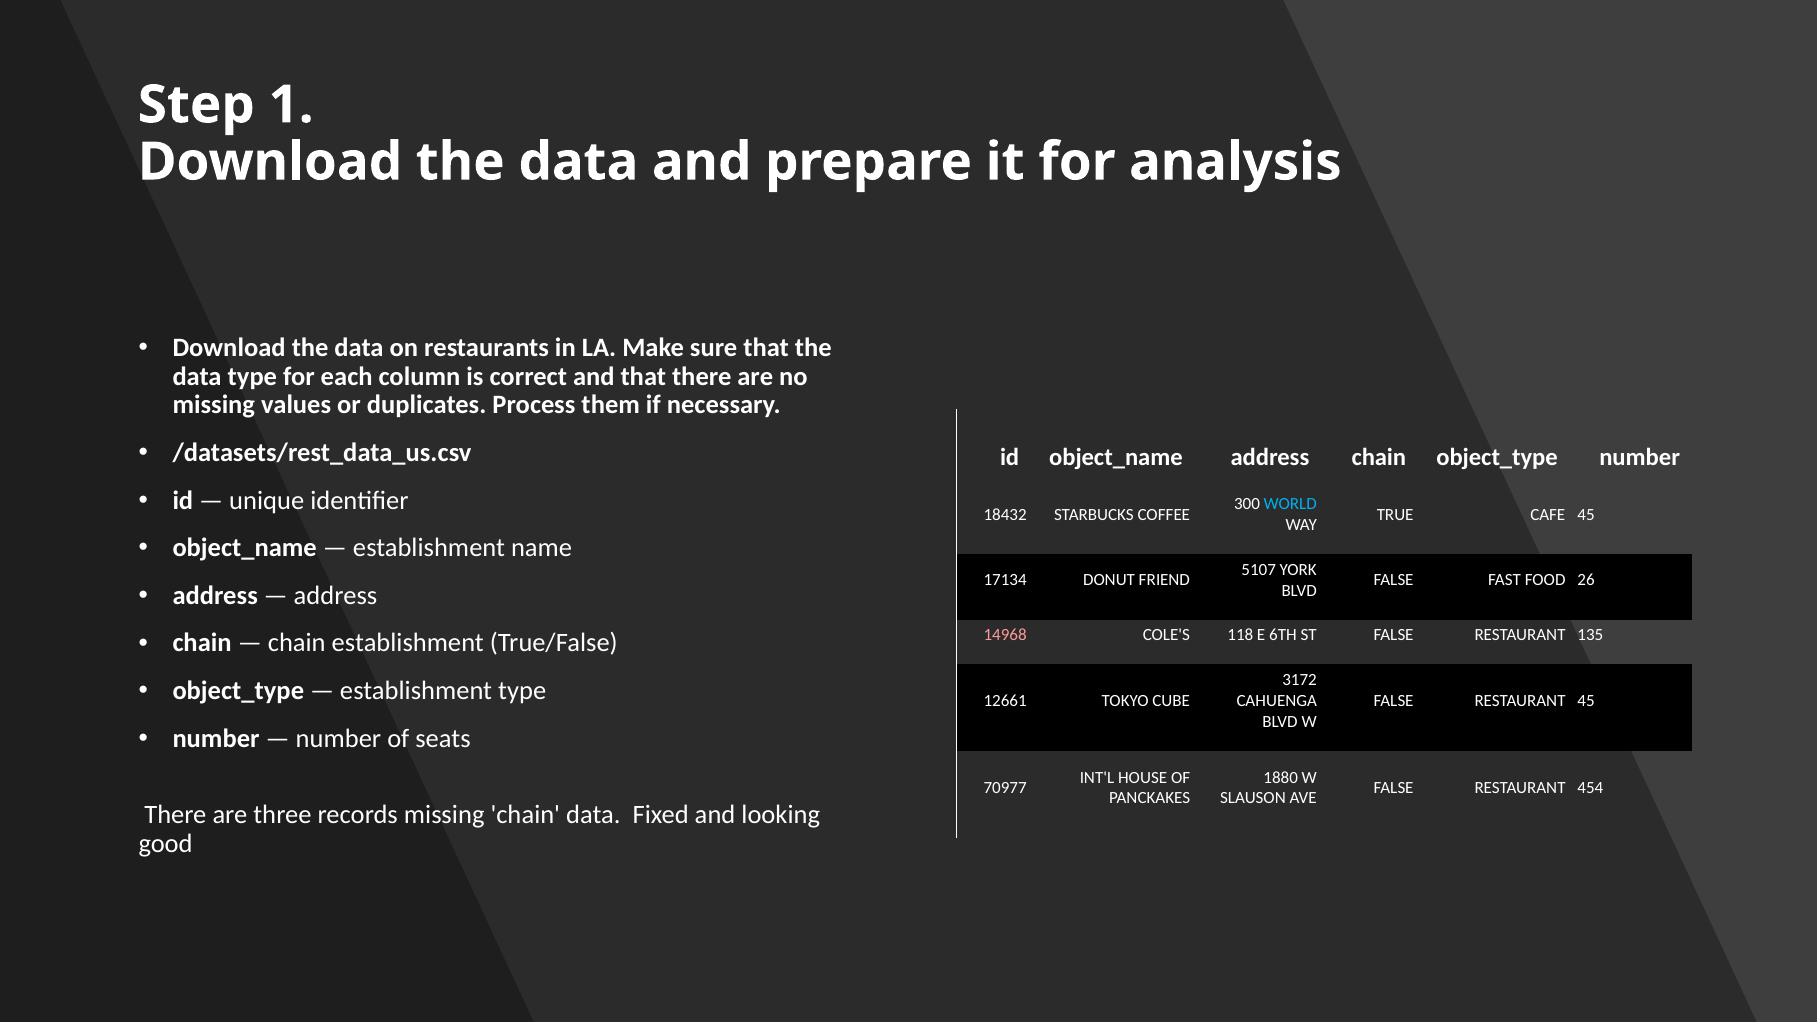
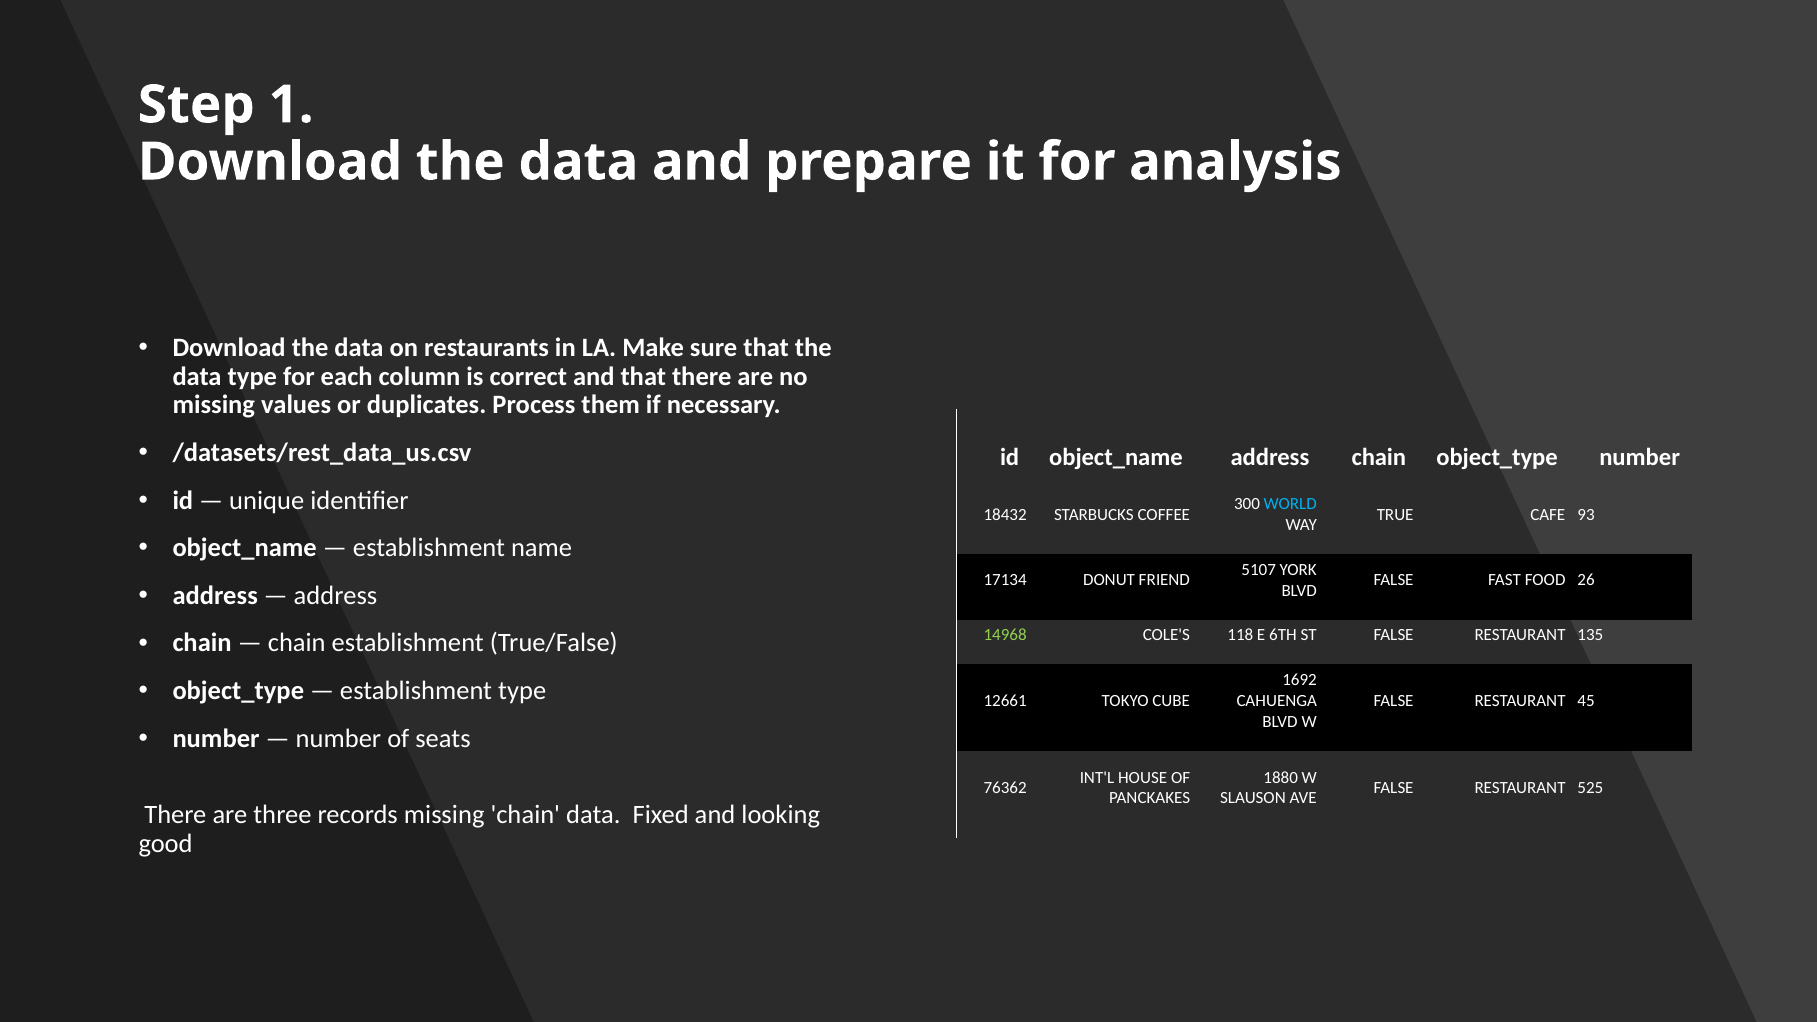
CAFE 45: 45 -> 93 (1586, 515)
14968 colour: pink -> light green (1005, 635)
3172: 3172 -> 1692 (1300, 680)
70977: 70977 -> 76362 (1005, 788)
454: 454 -> 525 (1590, 788)
